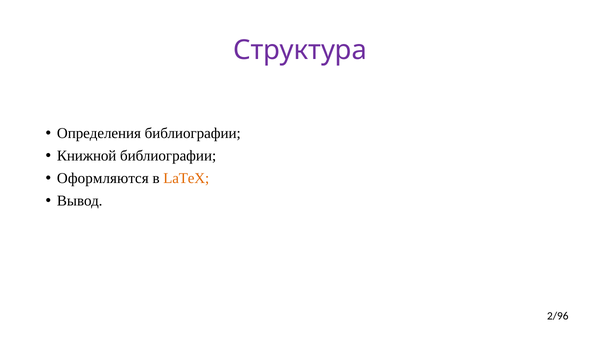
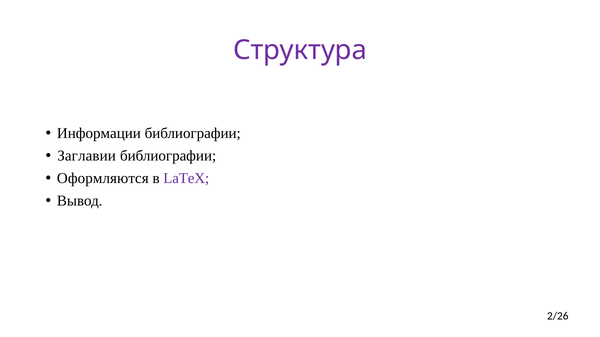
Определения: Определения -> Информации (99, 134)
Книжной: Книжной -> Заглавии (87, 156)
LaTeX colour: orange -> purple (186, 179)
2/96: 2/96 -> 2/26 (558, 317)
